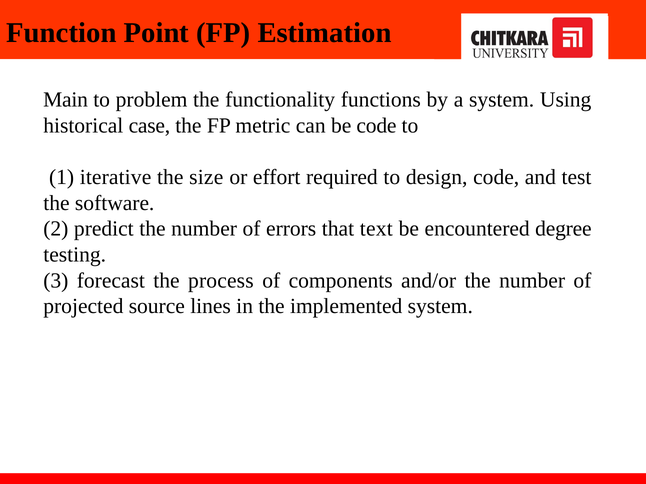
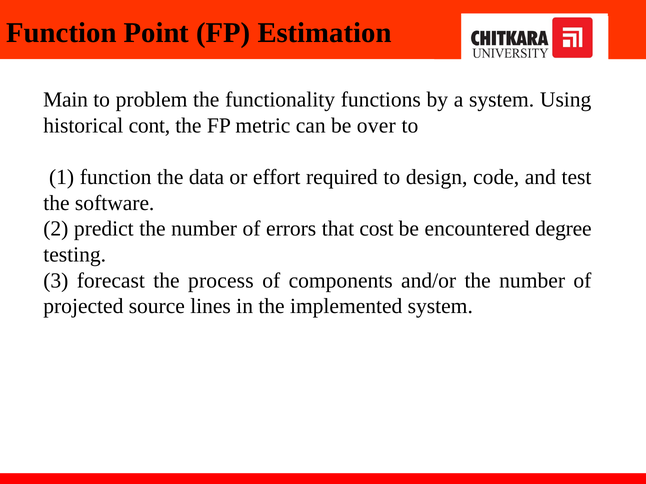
case: case -> cont (149, 126)
be code: code -> over (376, 126)
1 iterative: iterative -> function (116, 177)
size: size -> data (206, 177)
text: text -> cost (376, 229)
